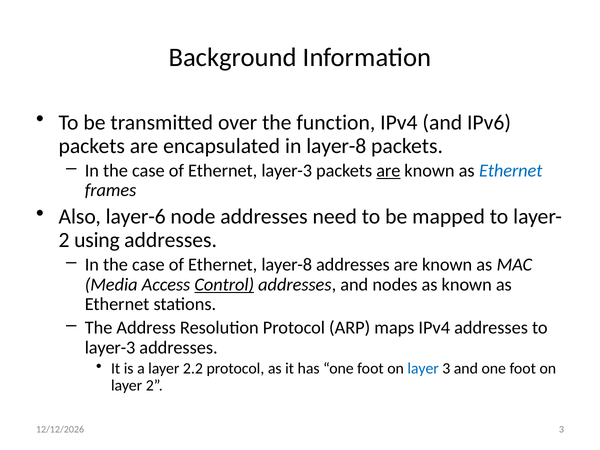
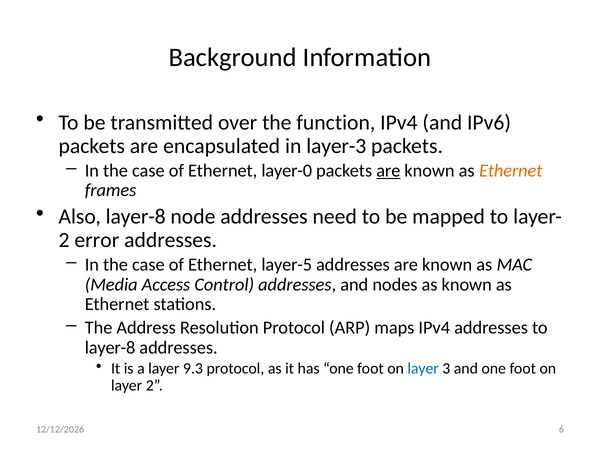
in layer-8: layer-8 -> layer-3 (336, 146)
Ethernet layer-3: layer-3 -> layer-0 (287, 171)
Ethernet colour: blue -> orange (511, 171)
Also layer-6: layer-6 -> layer-8 (136, 217)
using: using -> error (97, 240)
Ethernet layer-8: layer-8 -> layer-5 (287, 265)
Control underline: present -> none (224, 285)
layer-3: layer-3 -> layer-8 (110, 348)
2.2: 2.2 -> 9.3 (193, 369)
3: 3 -> 6 (562, 430)
